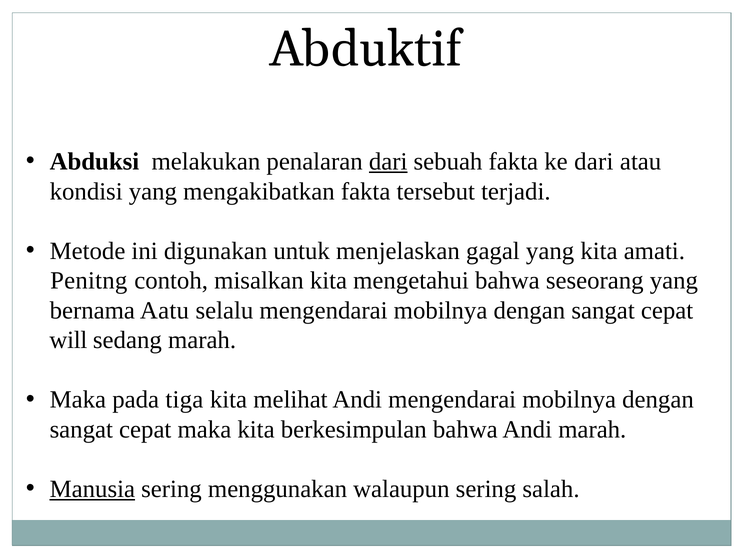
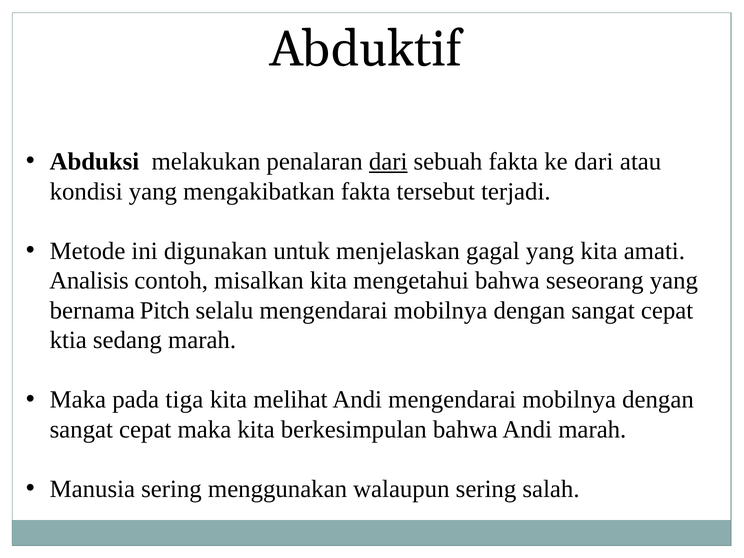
Penitng: Penitng -> Analisis (89, 281)
Aatu: Aatu -> Pitch (165, 310)
will: will -> ktia (68, 340)
Manusia underline: present -> none (92, 489)
